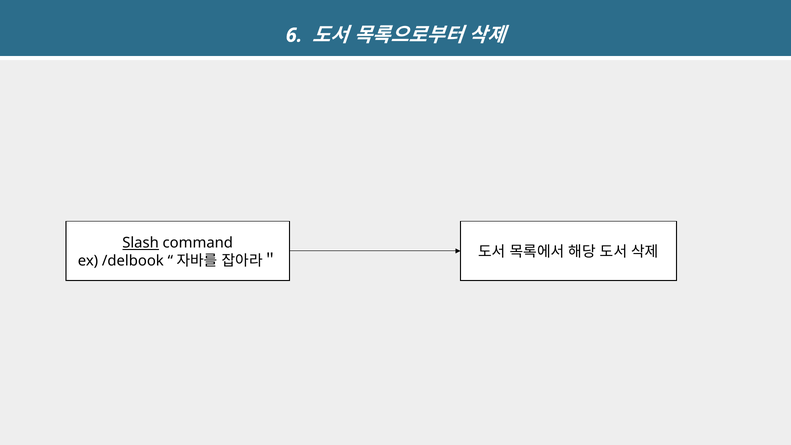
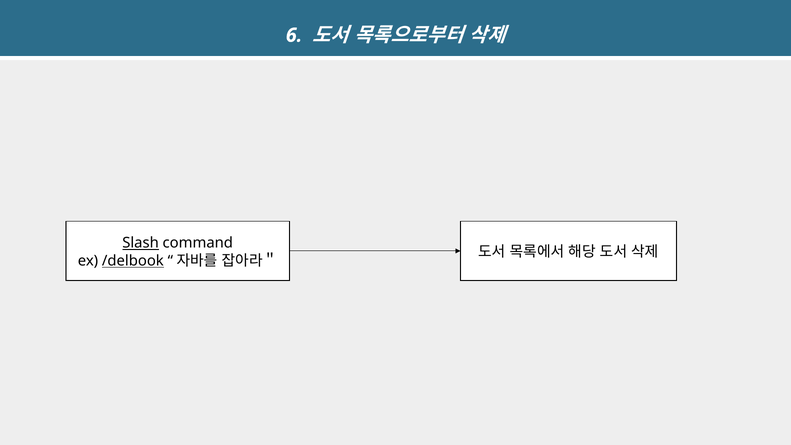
/delbook underline: none -> present (133, 261)
